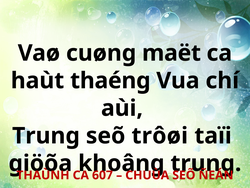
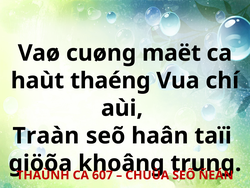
Trung: Trung -> Traàn (46, 135)
trôøi: trôøi -> haân (160, 135)
